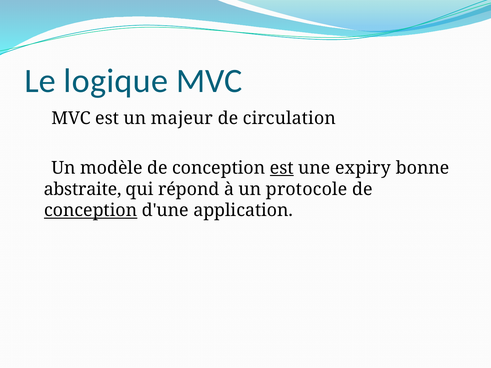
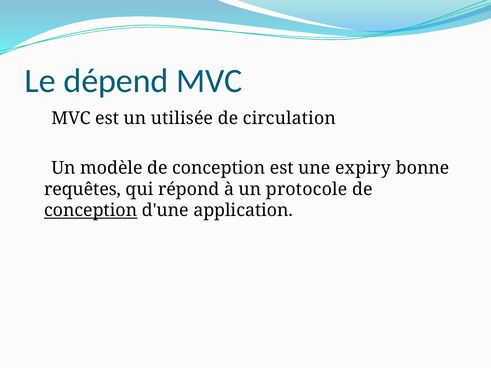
logique: logique -> dépend (116, 81)
majeur: majeur -> utilisée (182, 118)
est underline: present -> none (282, 168)
abstraite: abstraite -> requêtes (83, 189)
